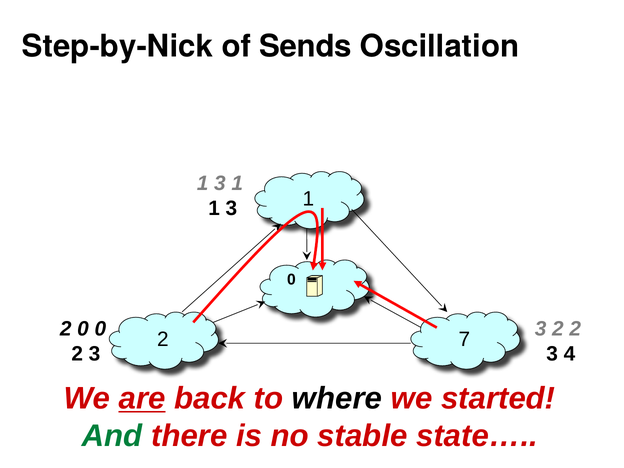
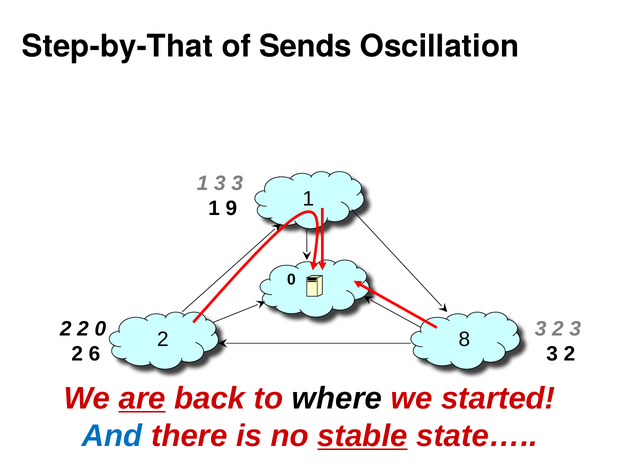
Step-by-Nick: Step-by-Nick -> Step-by-That (117, 46)
1 3 1: 1 -> 3 (237, 183)
3: 3 -> 9 (231, 208)
0: 0 -> 2 (83, 329)
2 2: 2 -> 3 (575, 329)
7: 7 -> 8 (464, 339)
3: 3 -> 6 (95, 354)
4: 4 -> 2 (569, 354)
And colour: green -> blue (112, 436)
stable underline: none -> present (362, 436)
